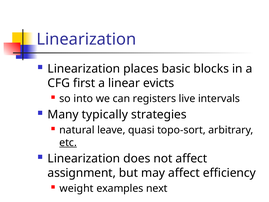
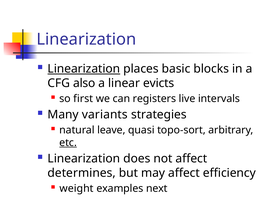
Linearization underline: none -> present (84, 69)
first: first -> also (84, 83)
into: into -> first (83, 99)
typically: typically -> variants (105, 114)
assignment: assignment -> determines (82, 173)
